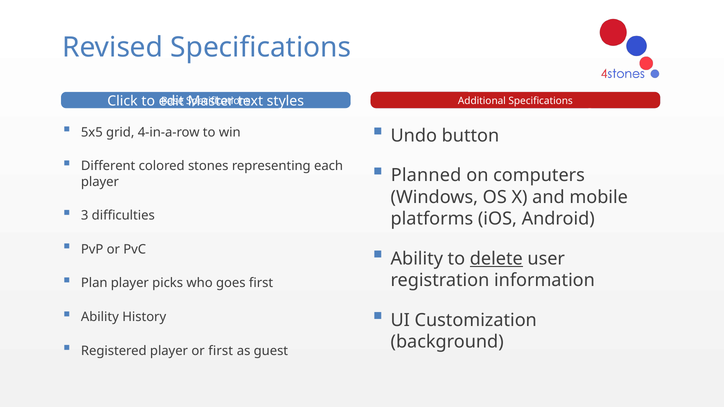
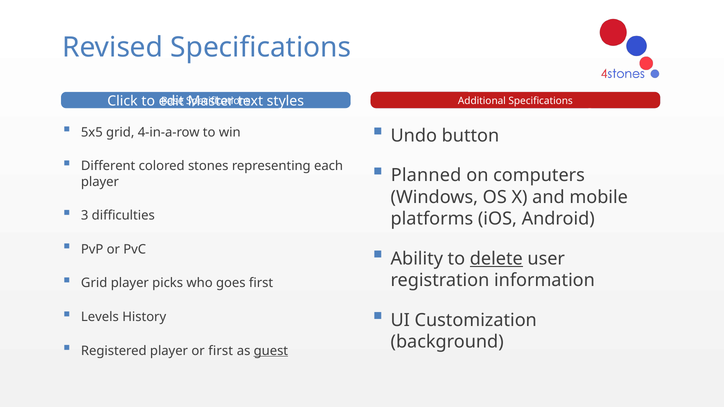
Plan: Plan -> Grid (94, 283)
Ability: Ability -> Levels (100, 317)
guest underline: none -> present (271, 351)
